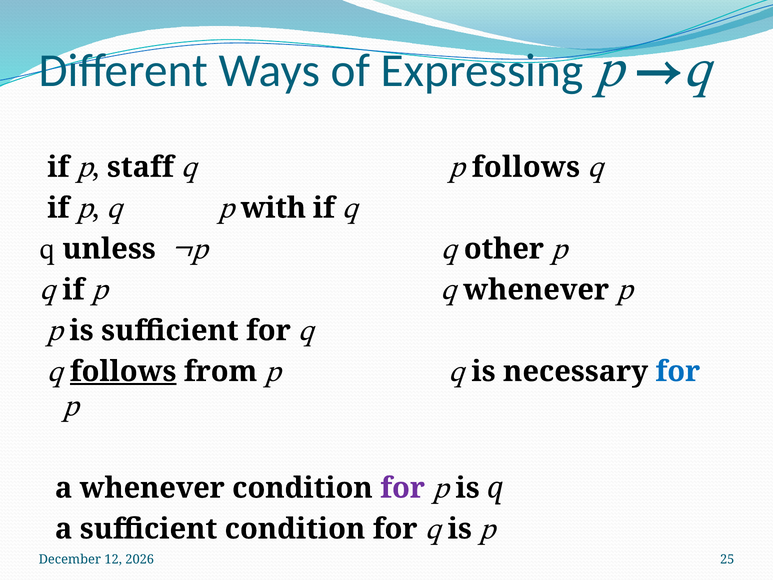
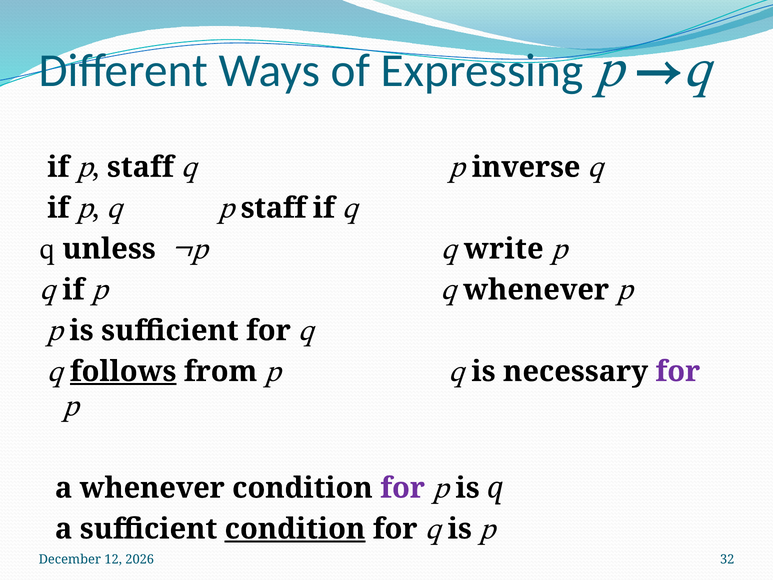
follows: follows -> inverse (526, 167)
with: with -> staff (273, 208)
other: other -> write (504, 249)
for colour: blue -> purple (678, 371)
condition underline: none -> present (295, 529)
25: 25 -> 32 (727, 559)
